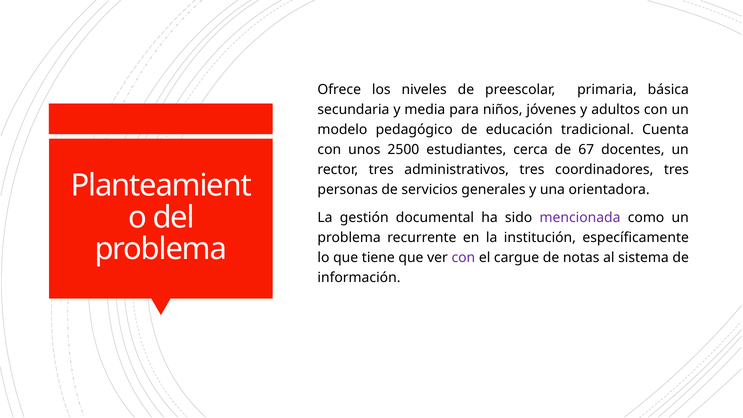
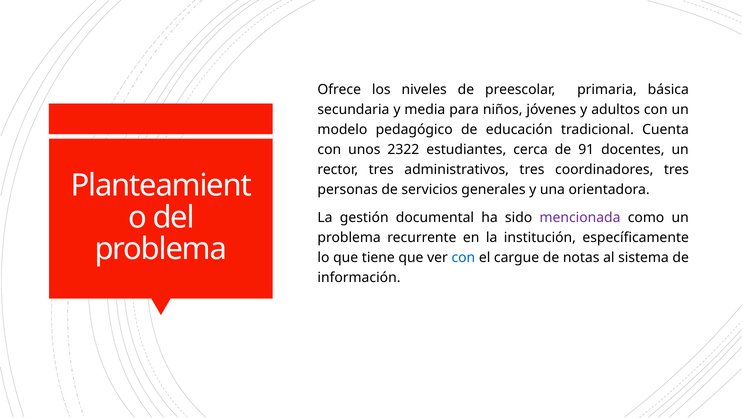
2500: 2500 -> 2322 (403, 150)
67: 67 -> 91 (586, 150)
con colour: purple -> blue (463, 258)
